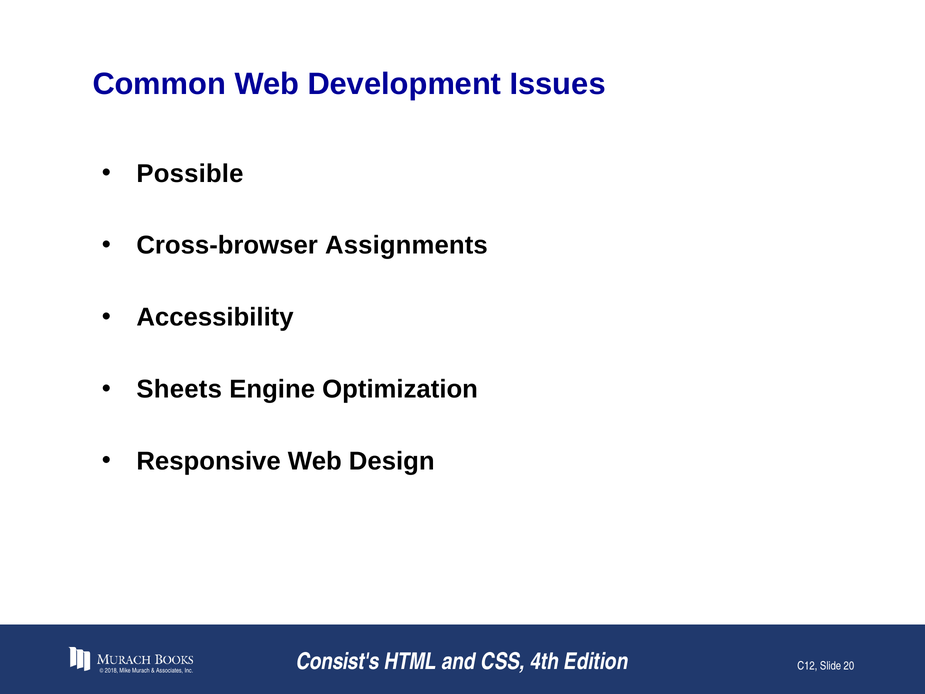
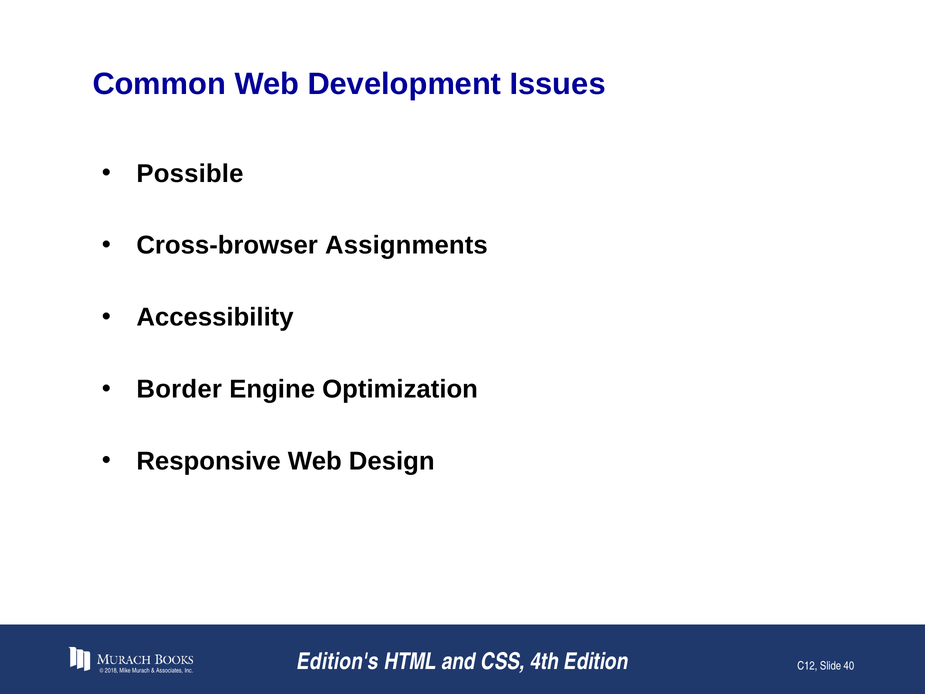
Sheets: Sheets -> Border (179, 389)
Consist's: Consist's -> Edition's (338, 661)
20: 20 -> 40 (849, 666)
